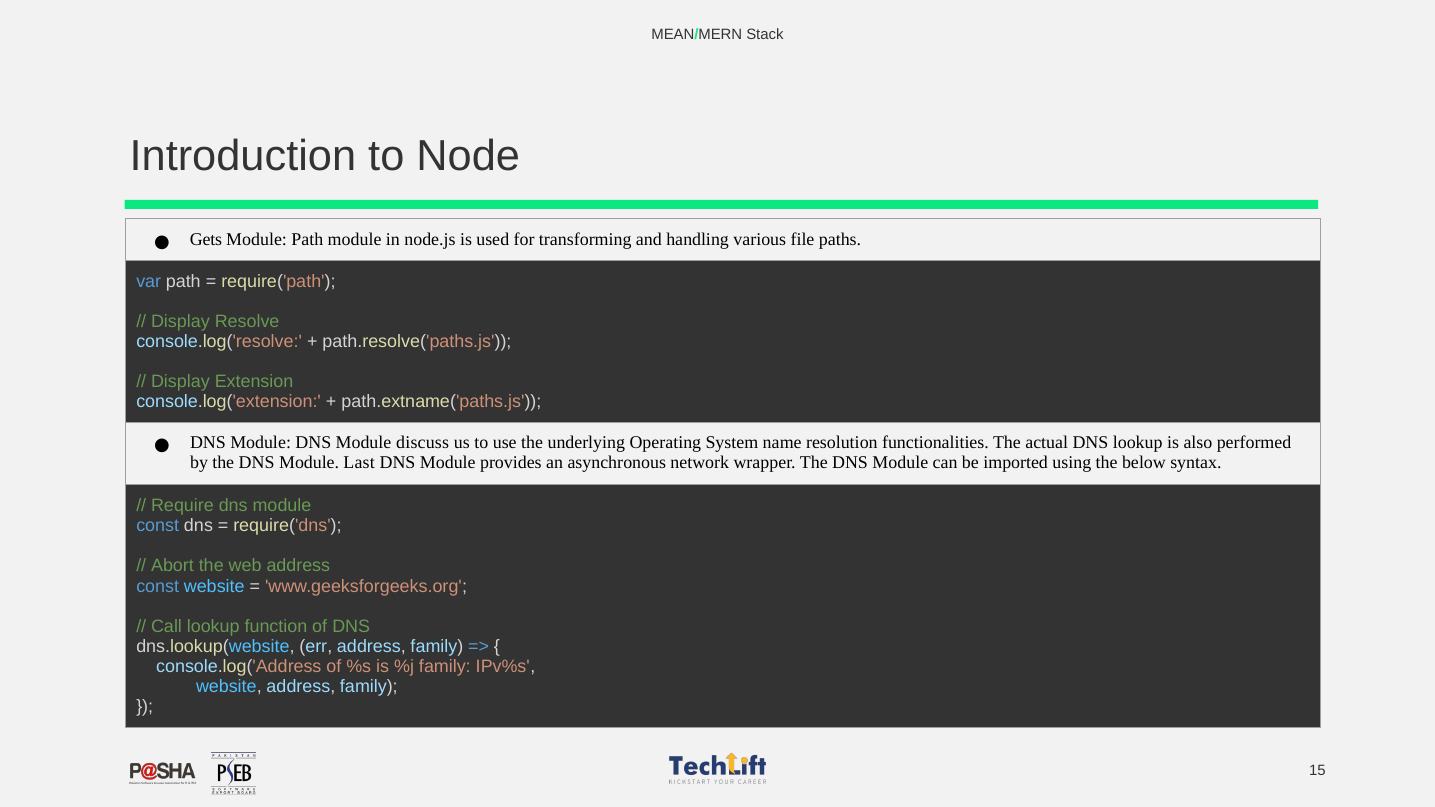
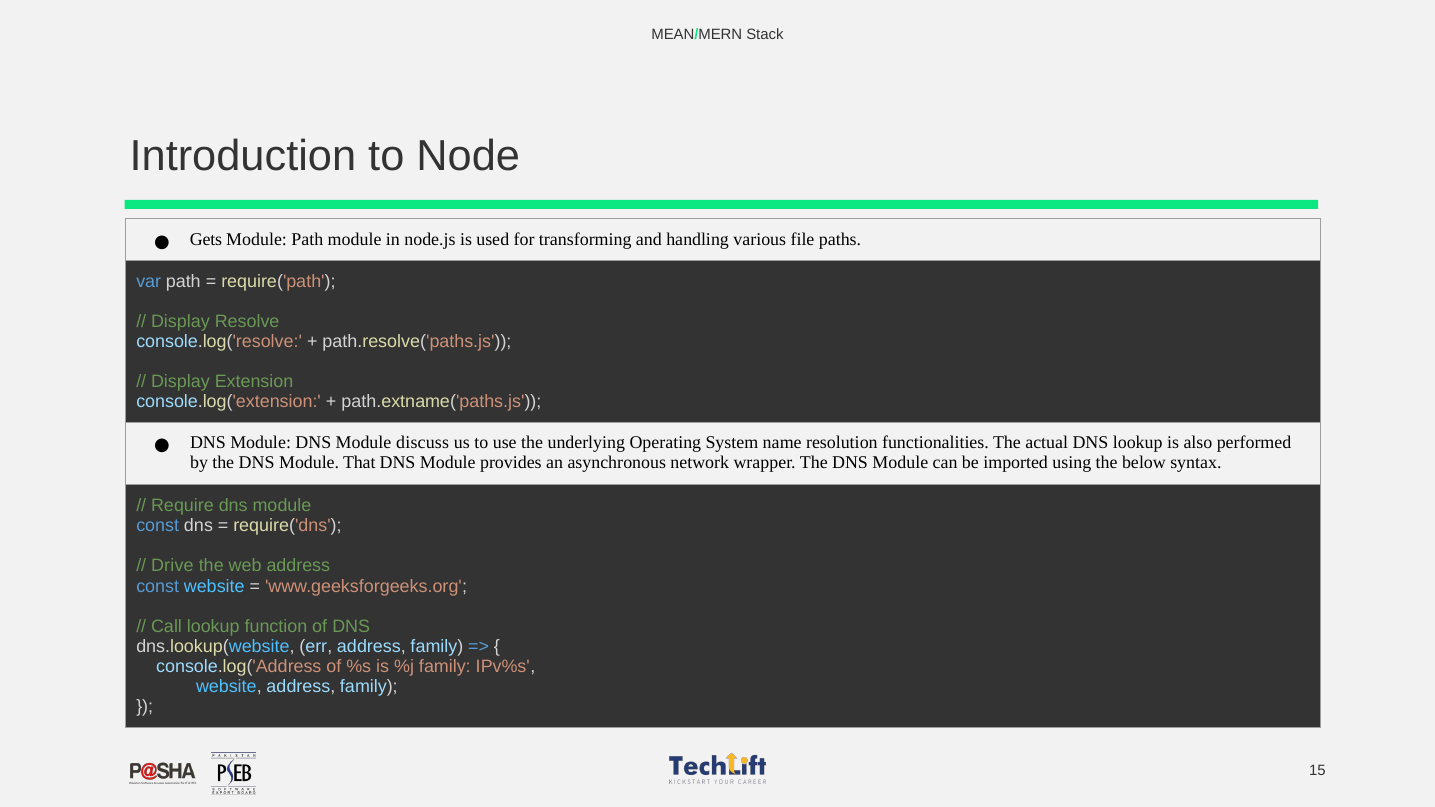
Last: Last -> That (359, 463)
Abort: Abort -> Drive (172, 566)
